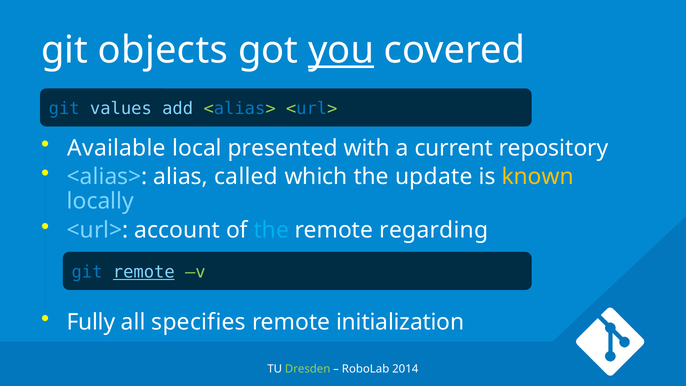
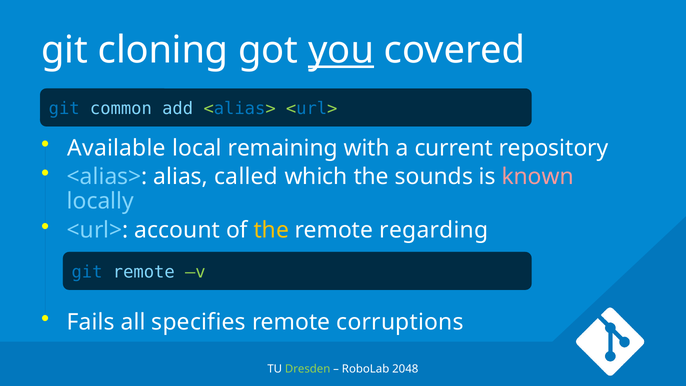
objects: objects -> cloning (163, 50)
values: values -> common (121, 109)
presented: presented -> remaining (283, 148)
update: update -> sounds (434, 177)
known colour: yellow -> pink (538, 177)
the colour: light blue -> yellow (271, 230)
remote underline: present -> none (144, 272)
Fully: Fully -> Fails (91, 322)
initialization: initialization -> corruptions (400, 322)
2014: 2014 -> 2048 (405, 369)
